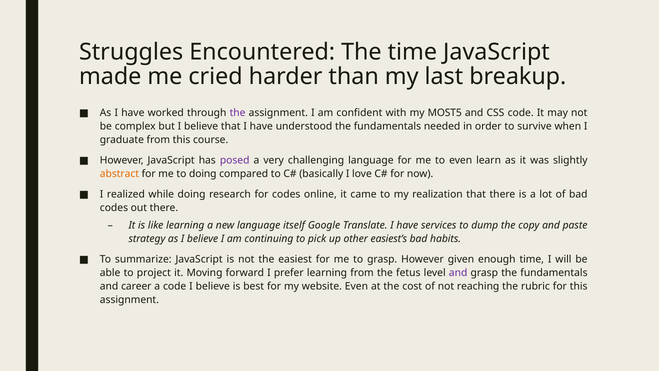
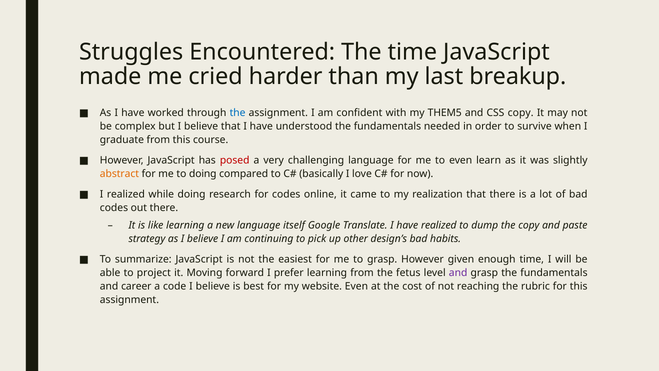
the colour: purple -> blue (238, 113)
MOST5: MOST5 -> THEM5 (445, 113)
CSS code: code -> copy (521, 113)
posed colour: purple -> red (235, 160)
have services: services -> realized (439, 225)
easiest’s: easiest’s -> design’s (389, 239)
